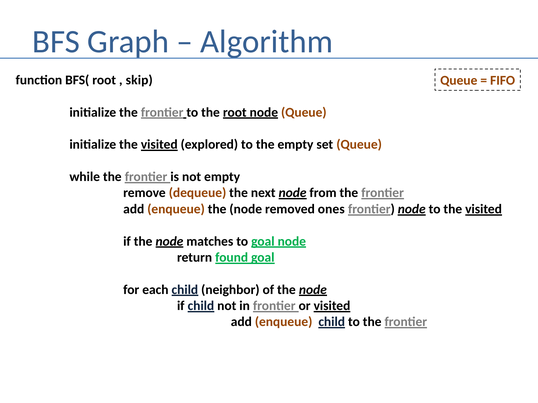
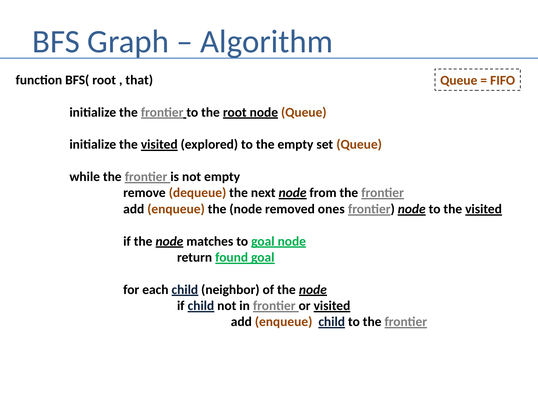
skip: skip -> that (139, 80)
